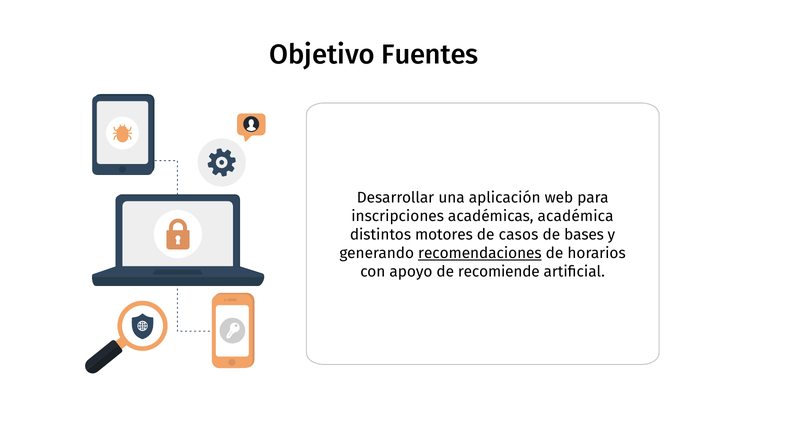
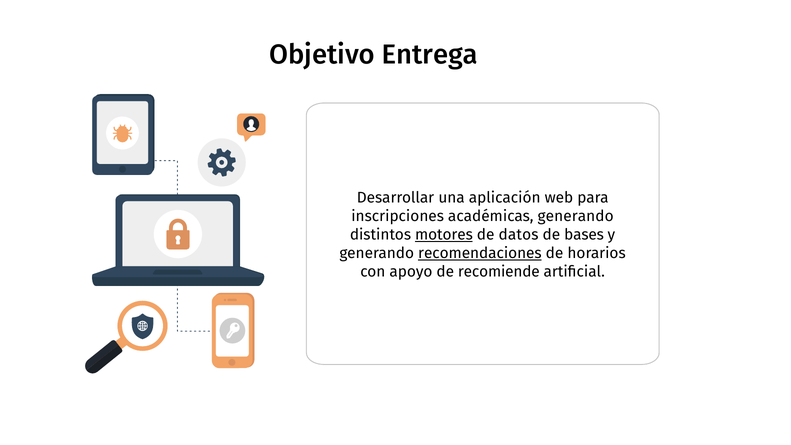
Fuentes: Fuentes -> Entrega (430, 55)
académicas académica: académica -> generando (576, 216)
motores underline: none -> present (444, 235)
casos: casos -> datos (519, 235)
